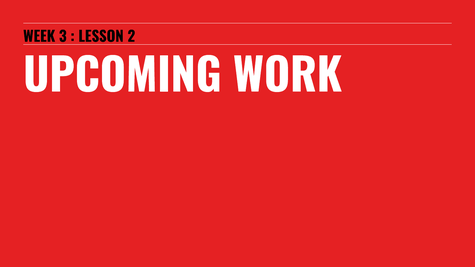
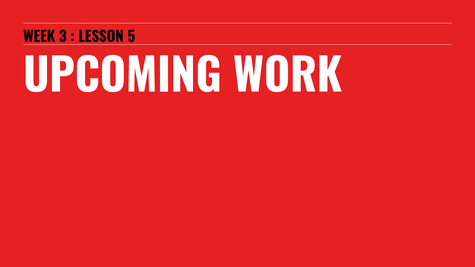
2: 2 -> 5 (131, 37)
